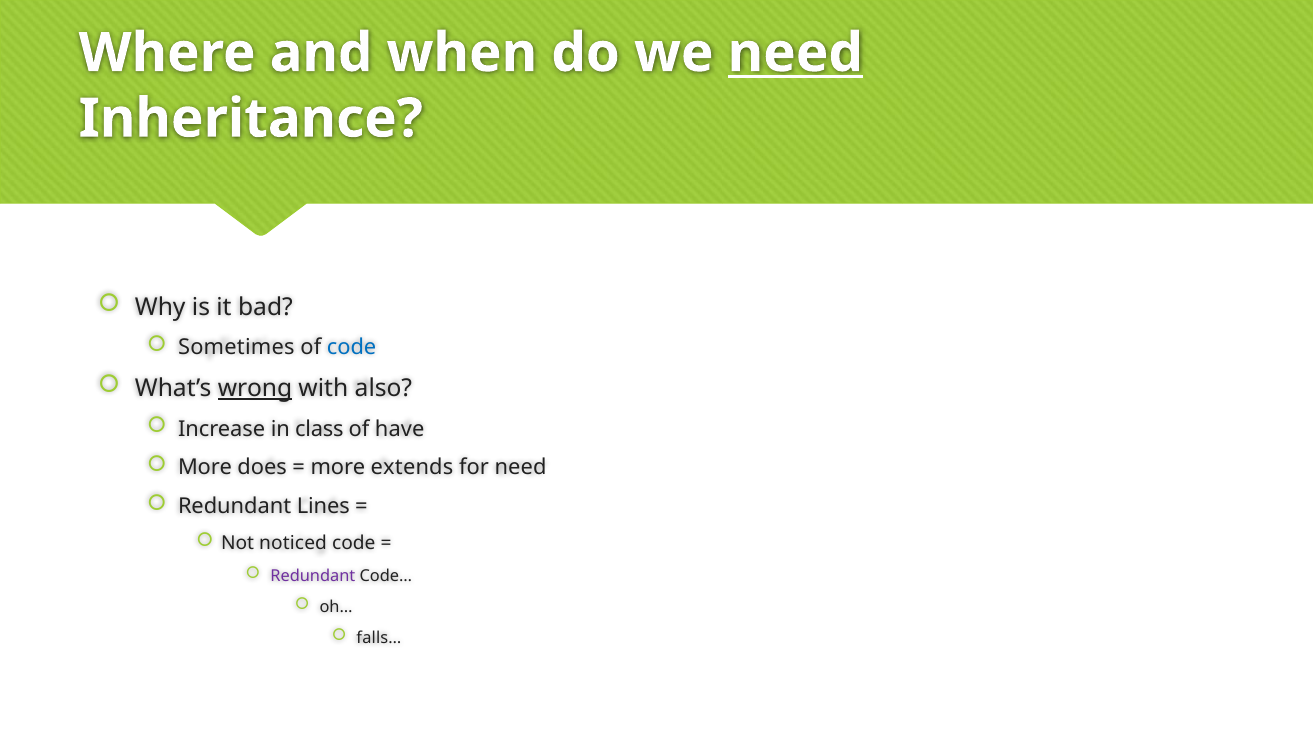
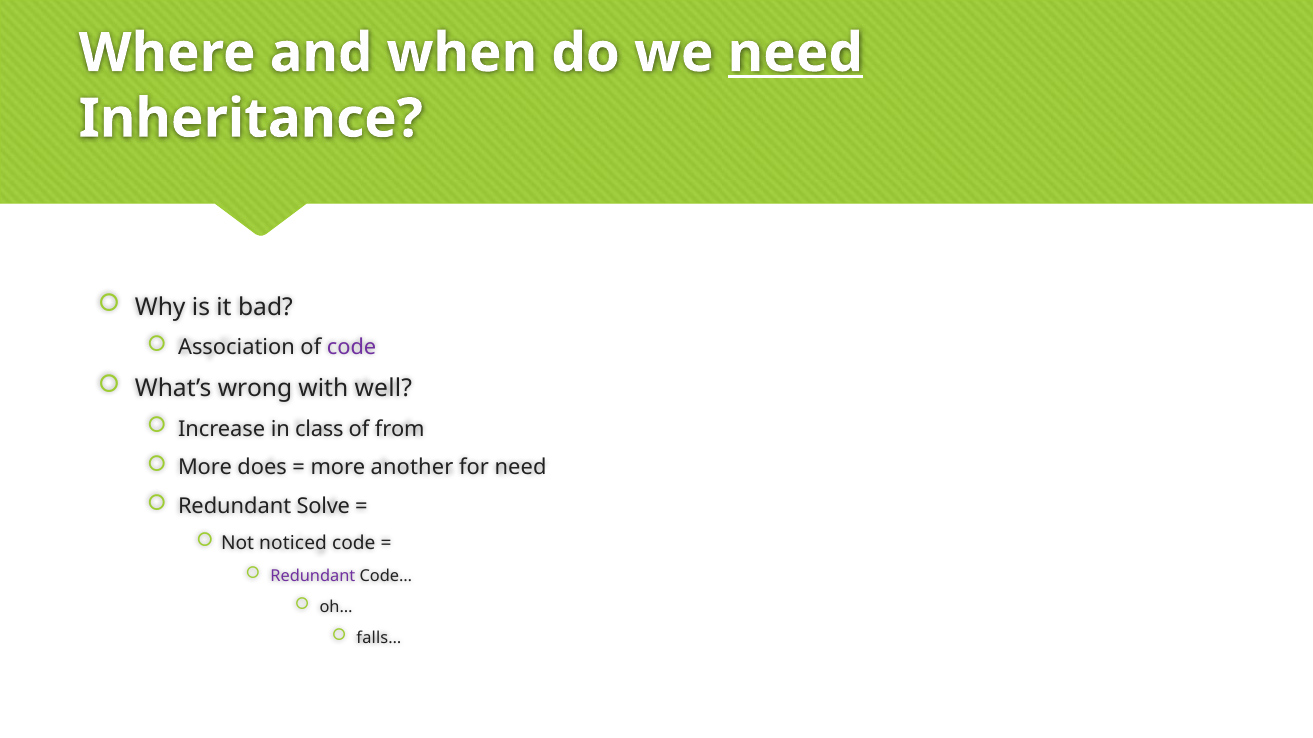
Sometimes: Sometimes -> Association (236, 348)
code colour: blue -> purple (352, 348)
wrong underline: present -> none (255, 389)
also: also -> well (383, 389)
have: have -> from (400, 429)
extends: extends -> another (412, 468)
Lines: Lines -> Solve (323, 507)
